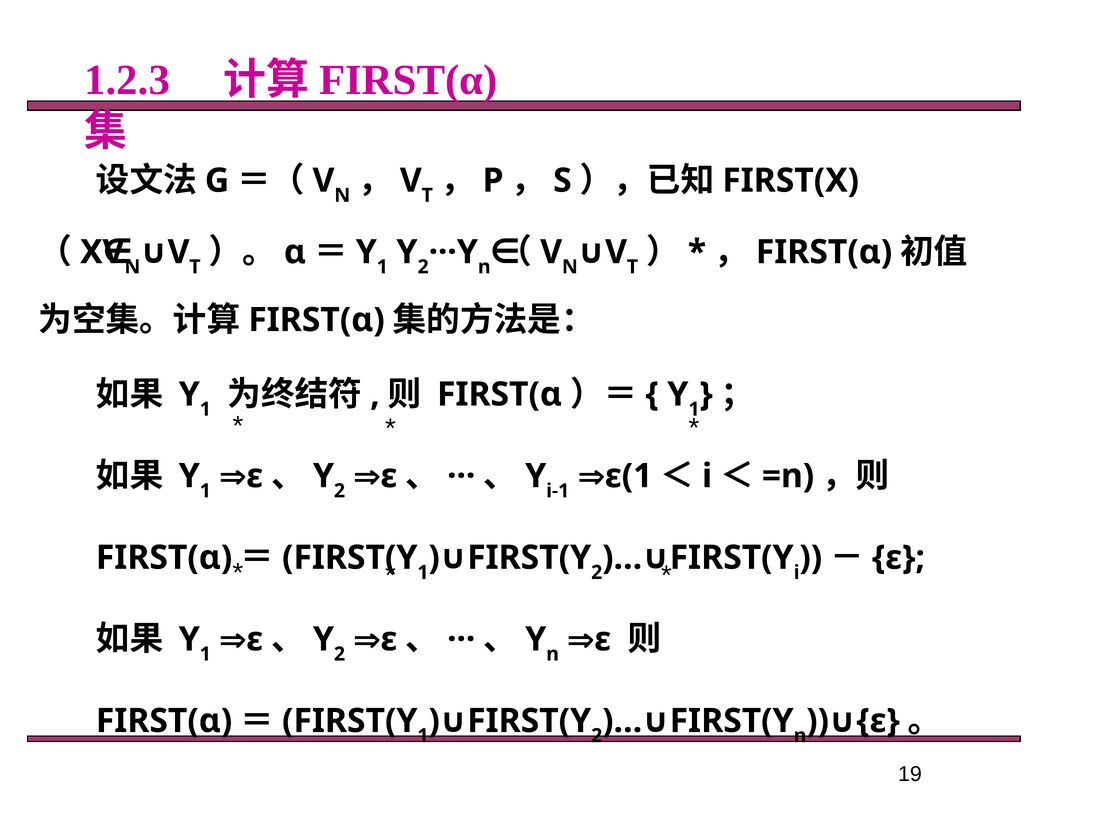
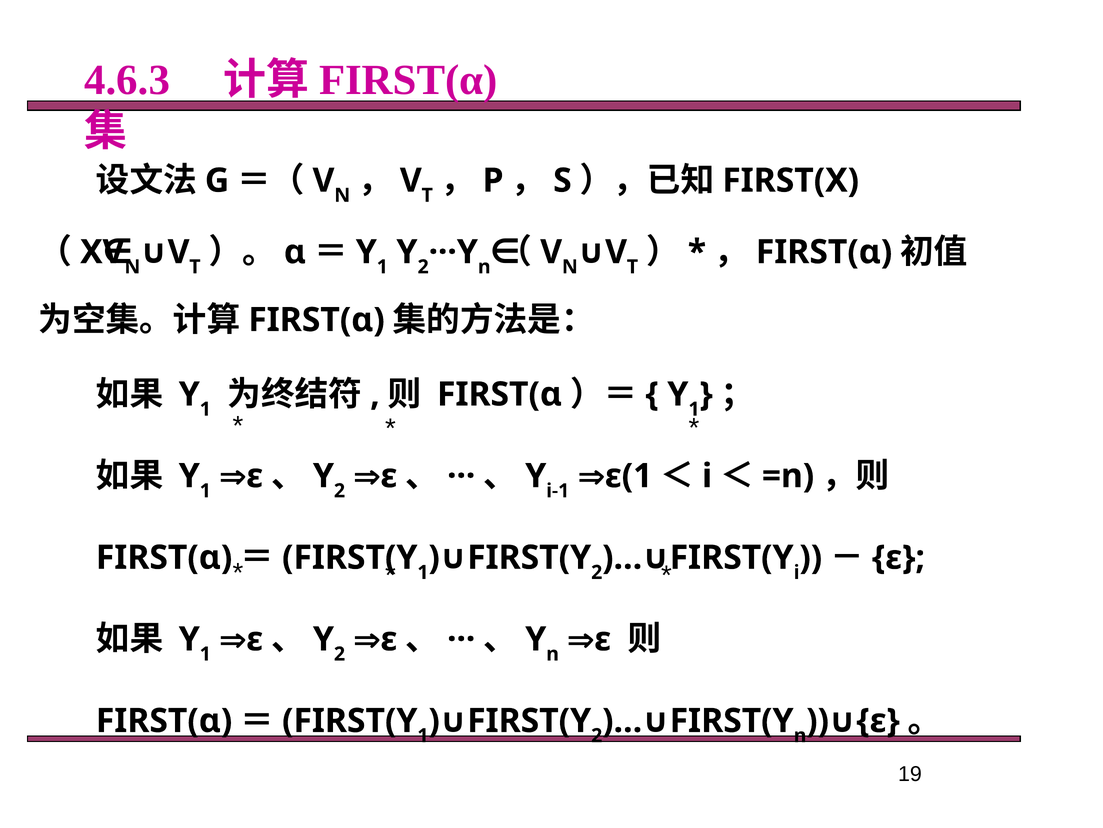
1.2.3: 1.2.3 -> 4.6.3 (127, 80)
